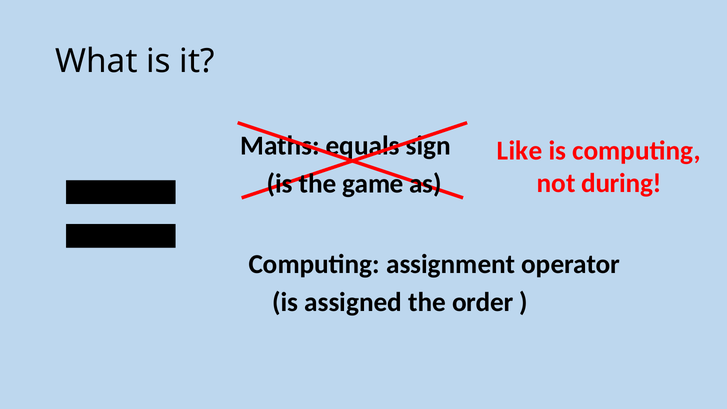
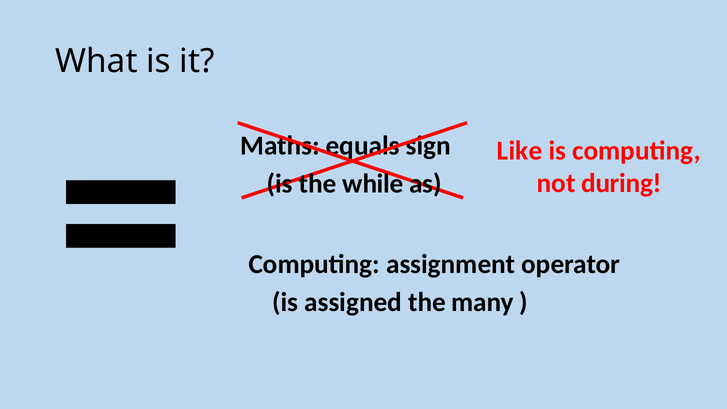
game: game -> while (373, 184)
order: order -> many (483, 302)
